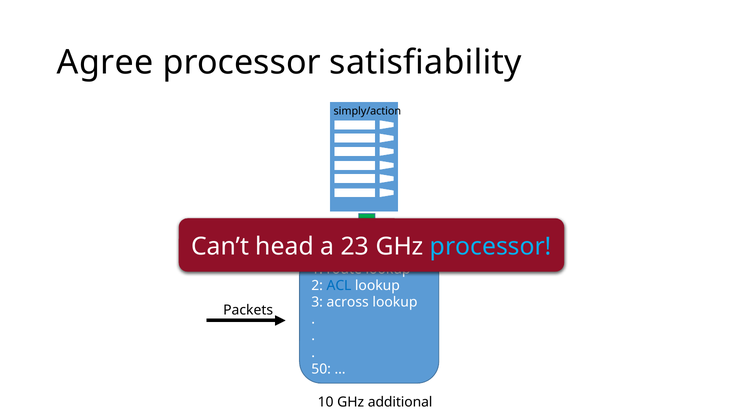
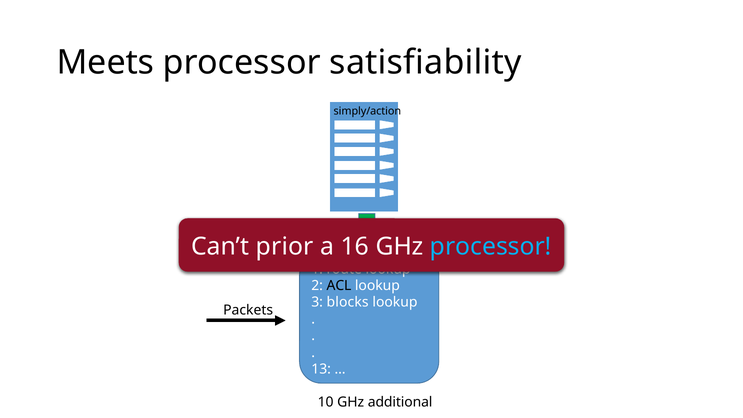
Agree: Agree -> Meets (105, 62)
head: head -> prior (285, 247)
23: 23 -> 16 (355, 247)
ACL colour: blue -> black (339, 286)
across: across -> blocks (348, 302)
50: 50 -> 13 (321, 369)
